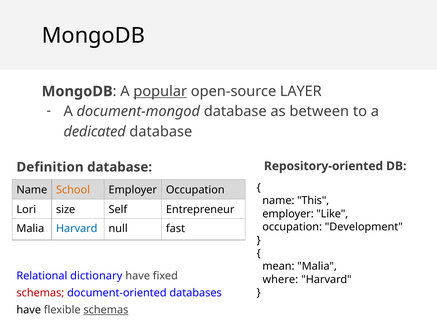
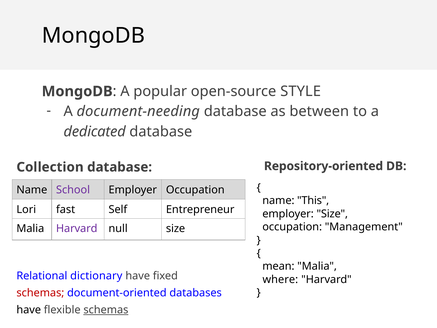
popular underline: present -> none (160, 91)
LAYER: LAYER -> STYLE (301, 91)
document-mongod: document-mongod -> document-needing (138, 111)
Definition: Definition -> Collection (50, 167)
School colour: orange -> purple (73, 190)
size: size -> fast (66, 209)
employer Like: Like -> Size (332, 214)
Development: Development -> Management (364, 227)
Harvard colour: blue -> purple (77, 229)
null fast: fast -> size (176, 229)
